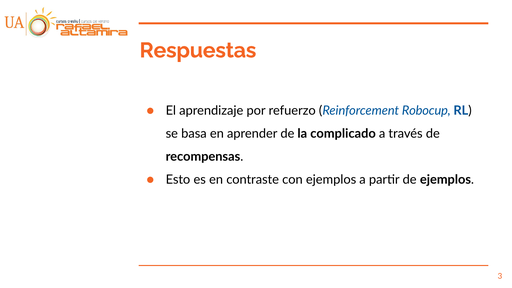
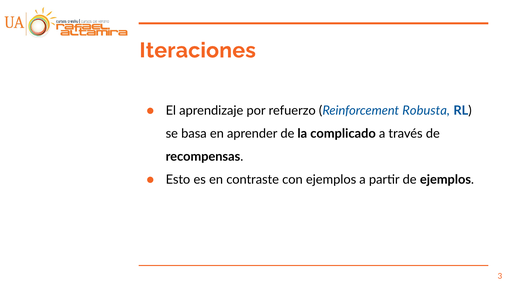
Respuestas: Respuestas -> Iteraciones (198, 50)
Robocup: Robocup -> Robusta (426, 111)
